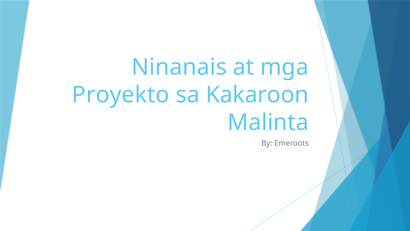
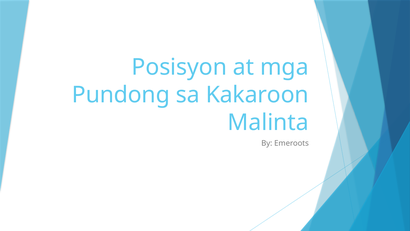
Ninanais: Ninanais -> Posisyon (179, 67)
Proyekto: Proyekto -> Pundong (121, 95)
